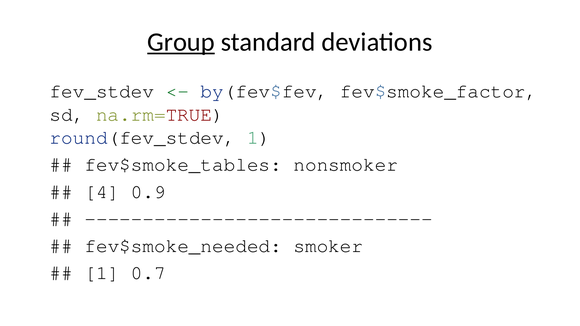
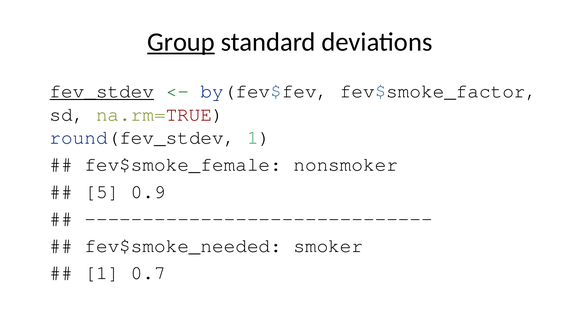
fev_stdev underline: none -> present (102, 91)
fev$smoke_tables: fev$smoke_tables -> fev$smoke_female (183, 165)
4: 4 -> 5 (102, 192)
